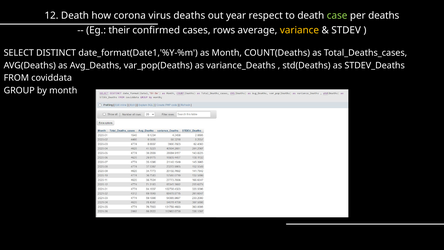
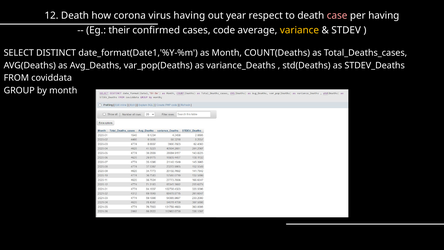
virus deaths: deaths -> having (189, 15)
case colour: light green -> pink (337, 15)
per deaths: deaths -> having (384, 15)
rows: rows -> code (224, 30)
